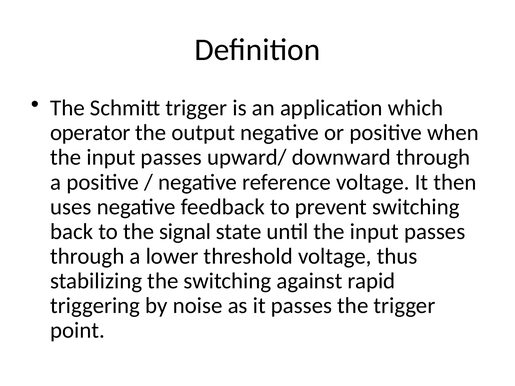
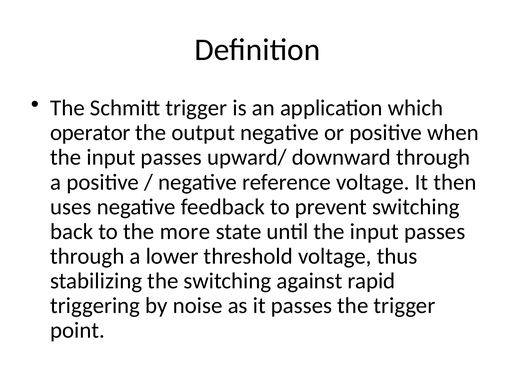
signal: signal -> more (185, 232)
